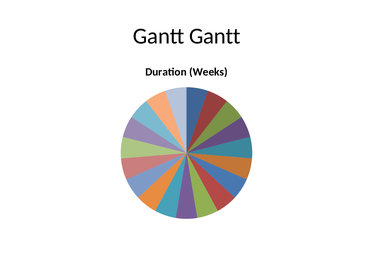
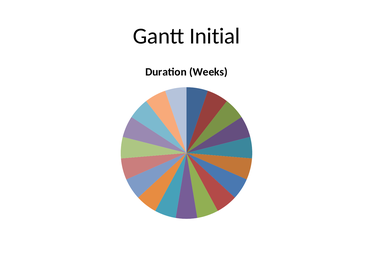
Gantt Gantt: Gantt -> Initial (215, 36)
